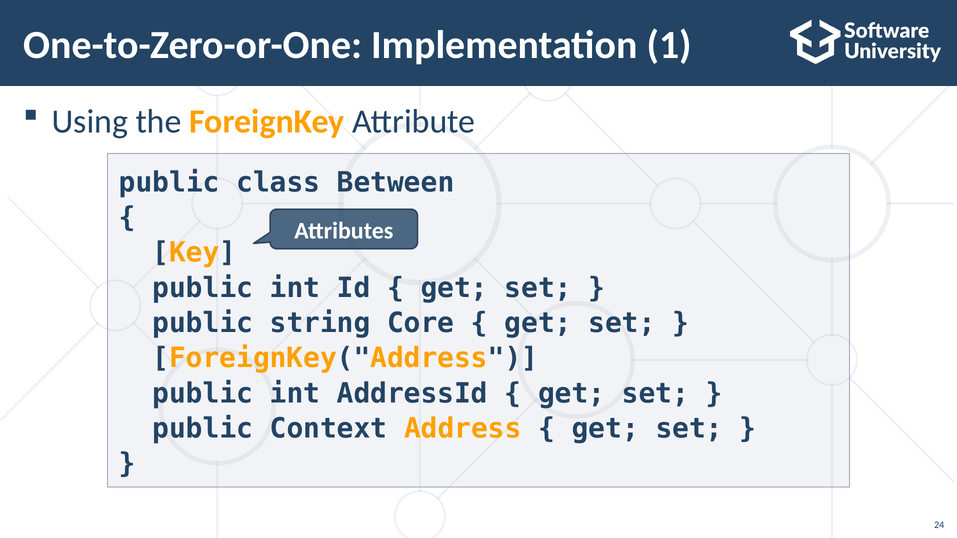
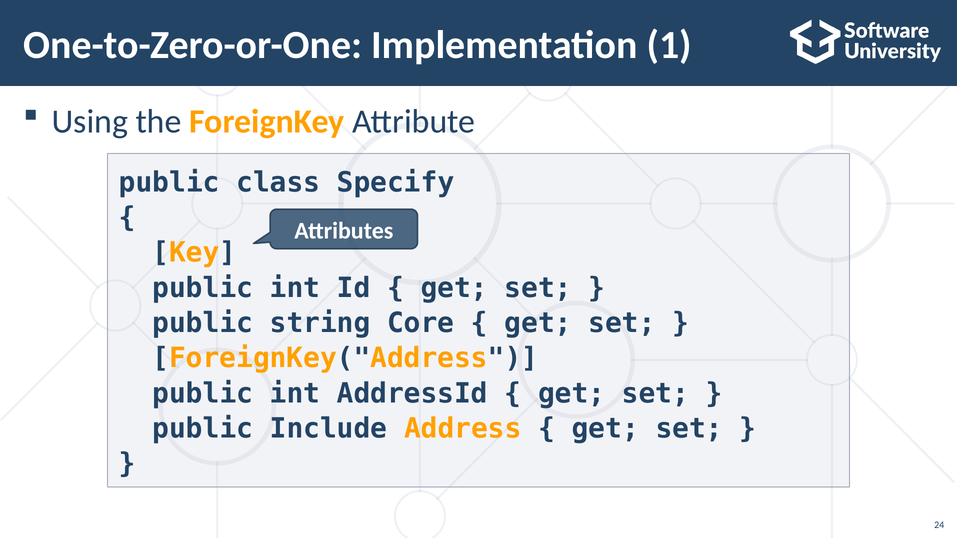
Between: Between -> Specify (396, 182)
Context: Context -> Include (328, 429)
